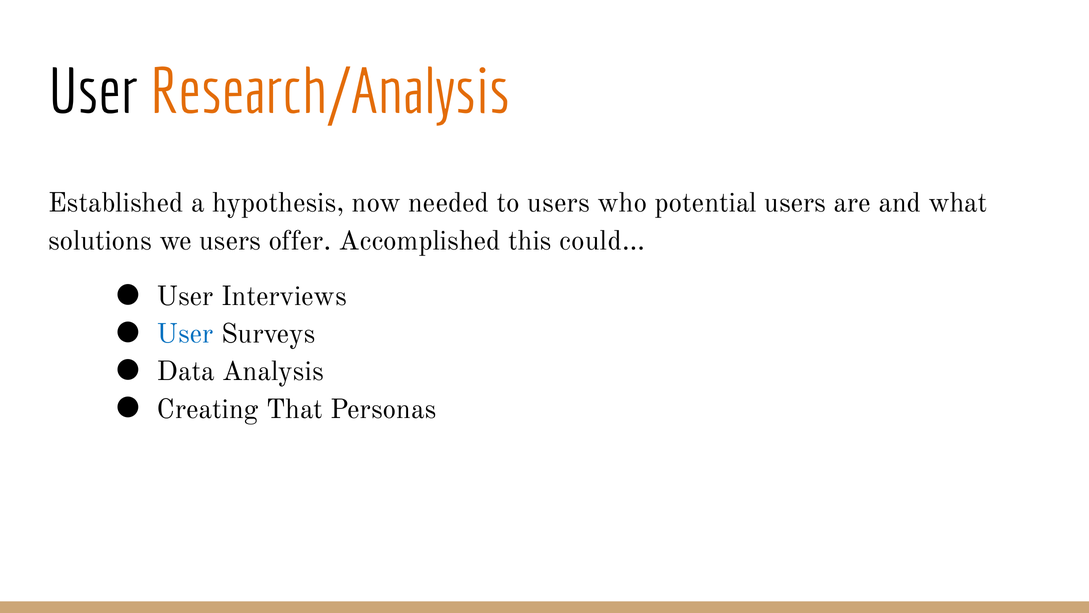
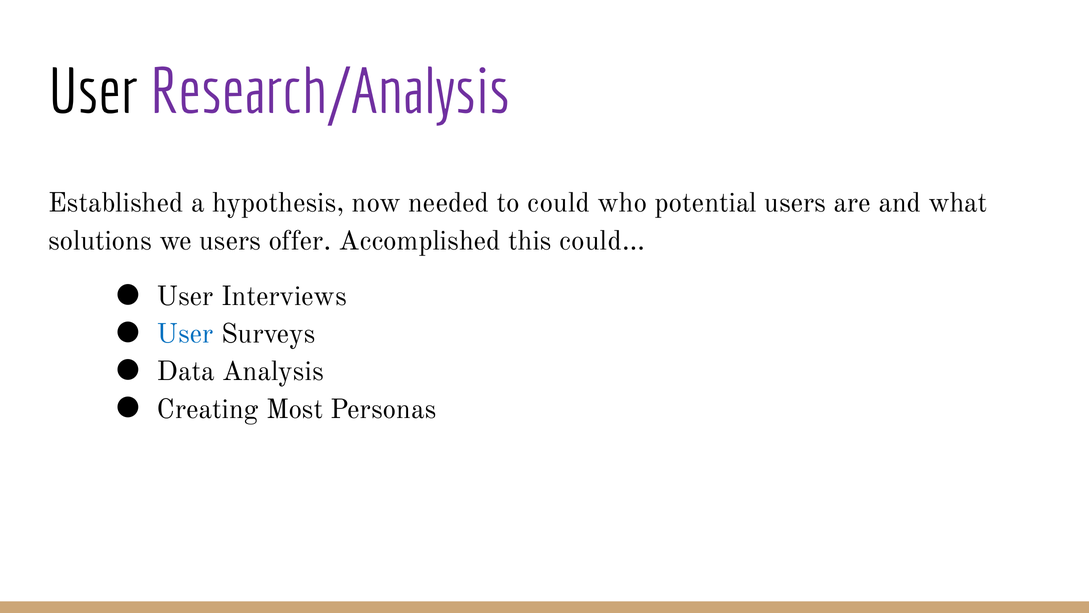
Research/Analysis colour: orange -> purple (330, 92)
to users: users -> could (559, 203)
That: That -> Most (295, 409)
